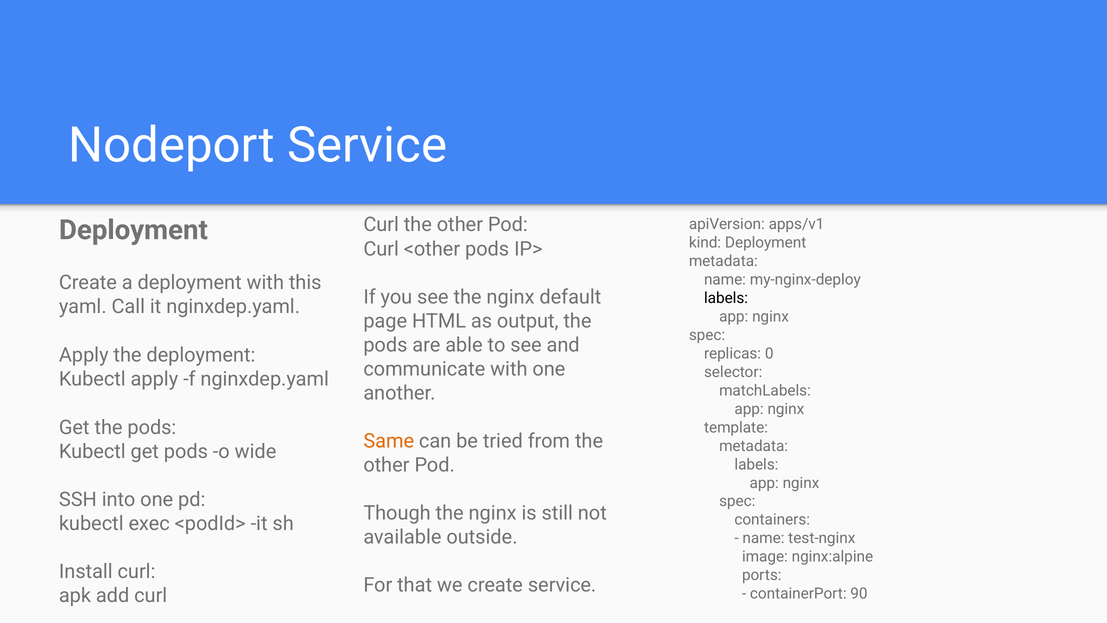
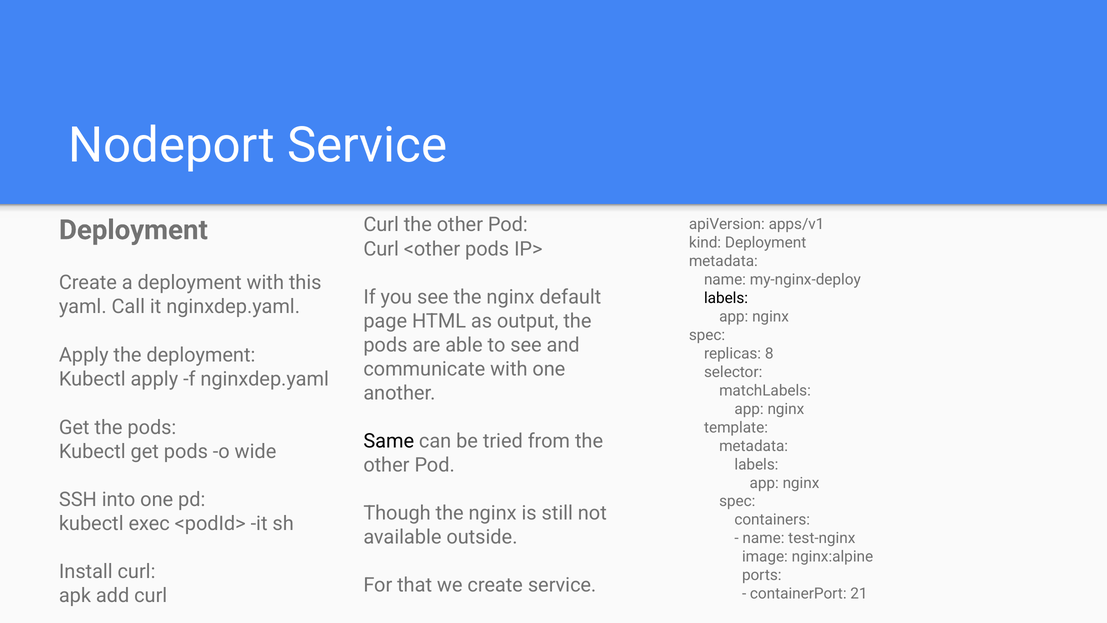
0: 0 -> 8 (769, 353)
Same colour: orange -> black (389, 441)
90: 90 -> 21 (859, 594)
